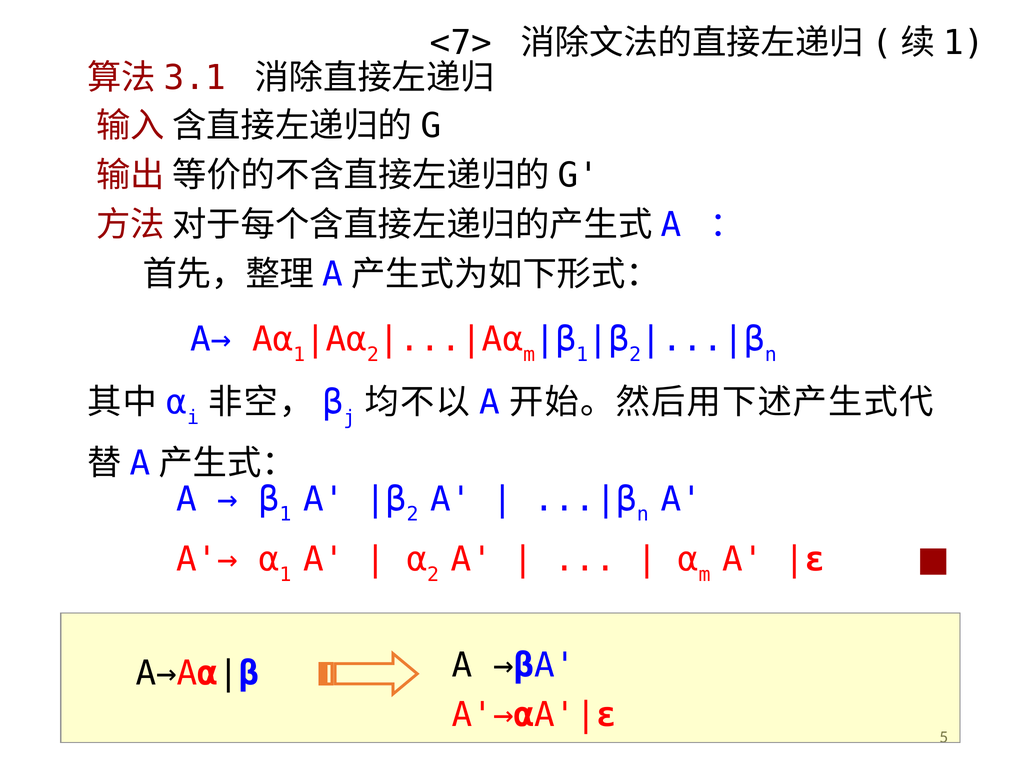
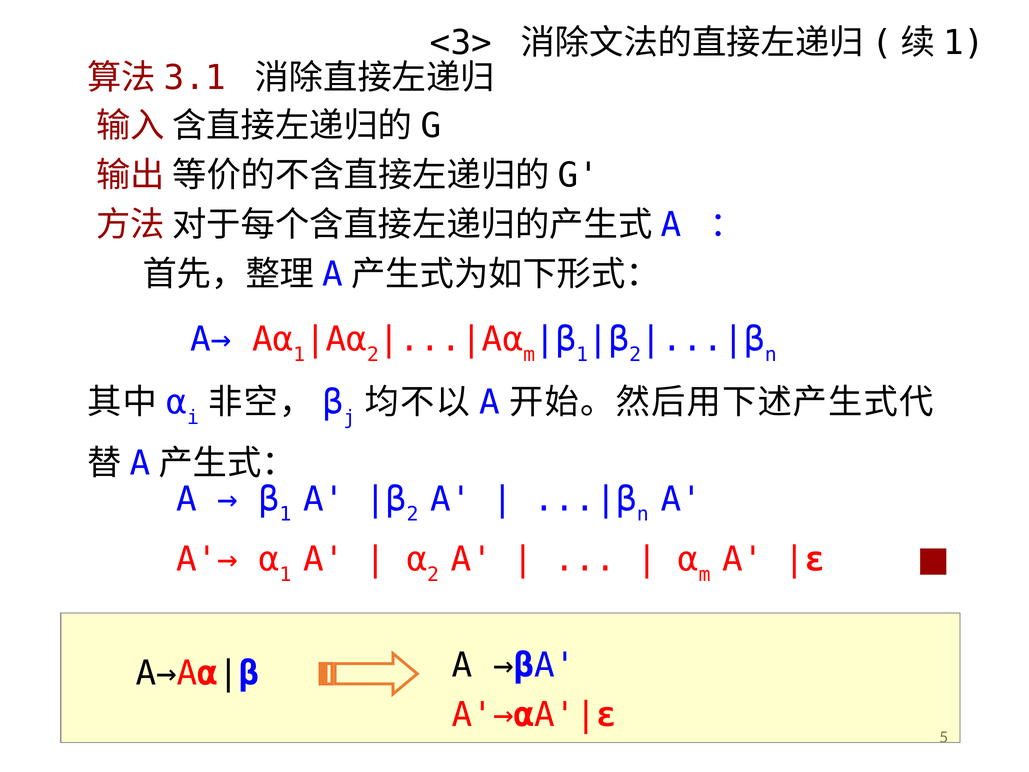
<7>: <7> -> <3> (461, 43)
